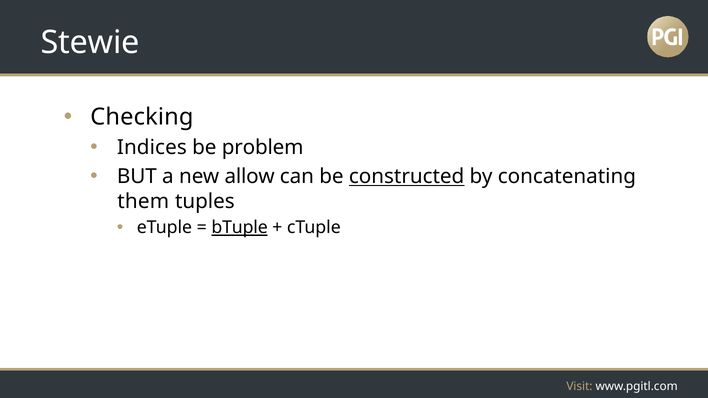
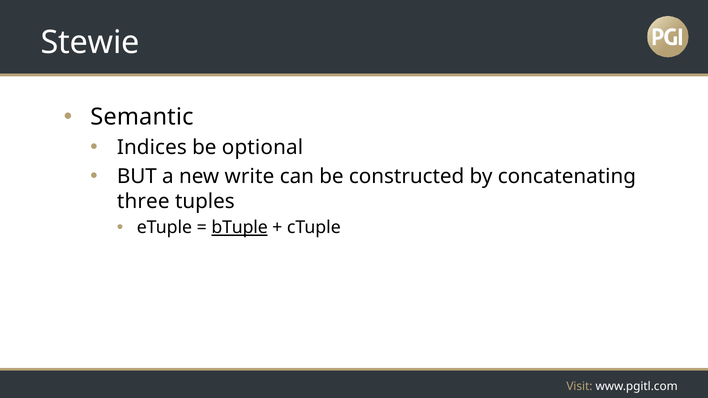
Checking: Checking -> Semantic (142, 117)
problem: problem -> optional (262, 148)
allow: allow -> write (249, 177)
constructed underline: present -> none (407, 177)
them: them -> three (143, 201)
